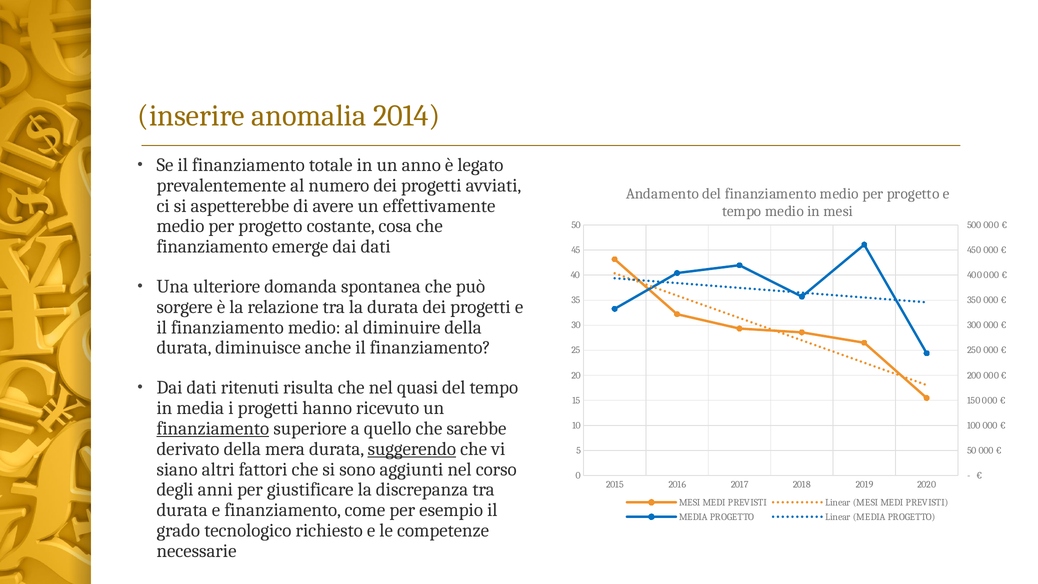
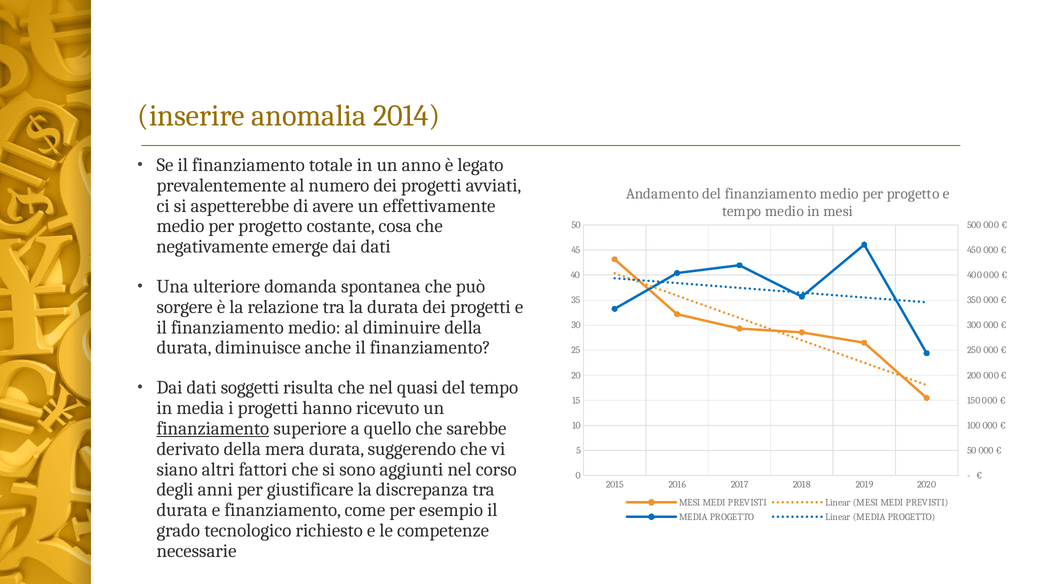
finanziamento: finanziamento -> negativamente (212, 247)
ritenuti: ritenuti -> soggetti (250, 388)
suggerendo underline: present -> none (412, 449)
